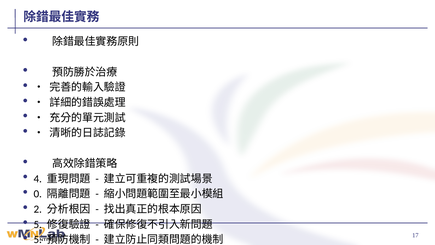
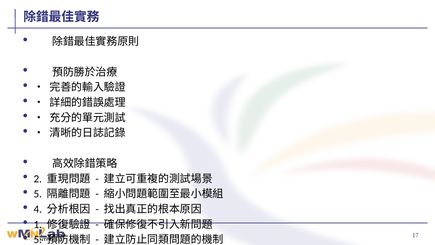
4: 4 -> 2 (38, 179)
0: 0 -> 5 (38, 194)
2: 2 -> 4 (38, 209)
5: 5 -> 1 (38, 224)
